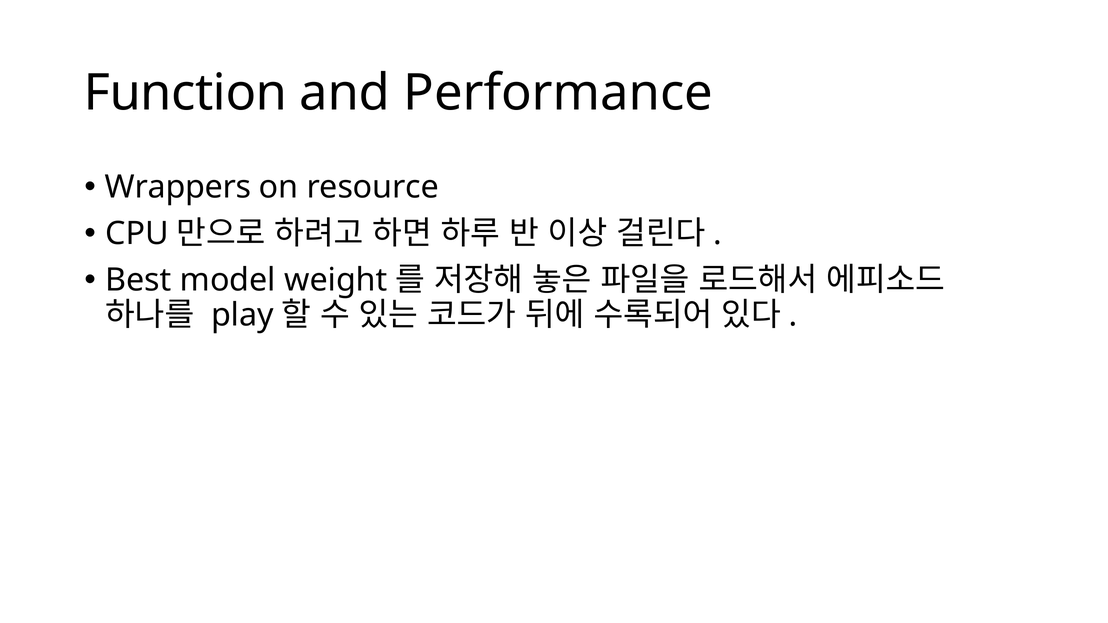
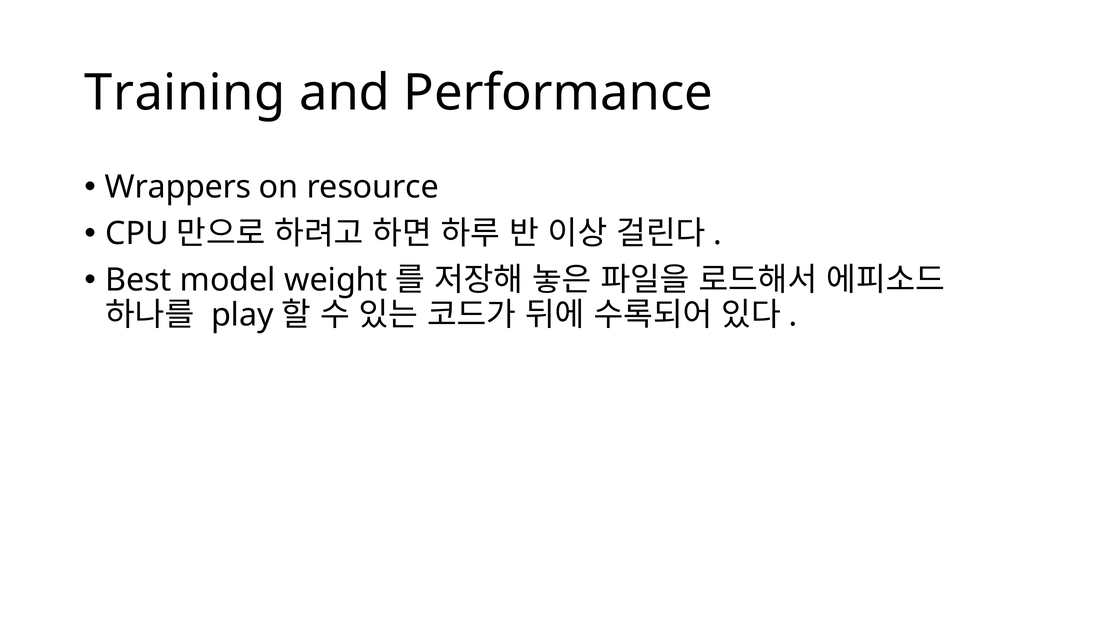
Function: Function -> Training (185, 93)
